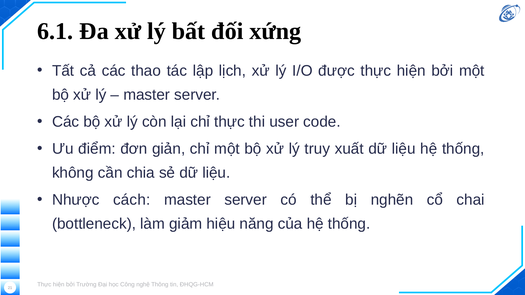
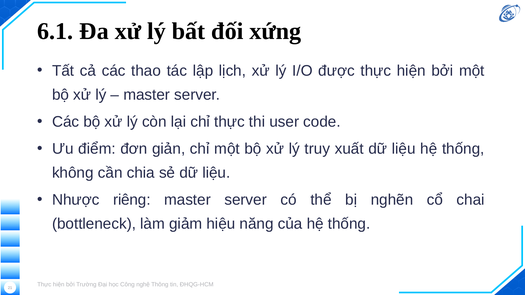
cách: cách -> riêng (132, 200)
